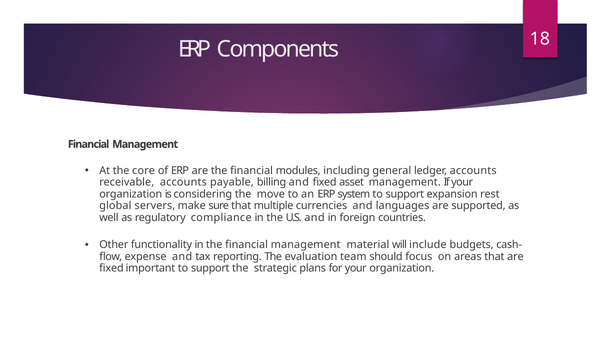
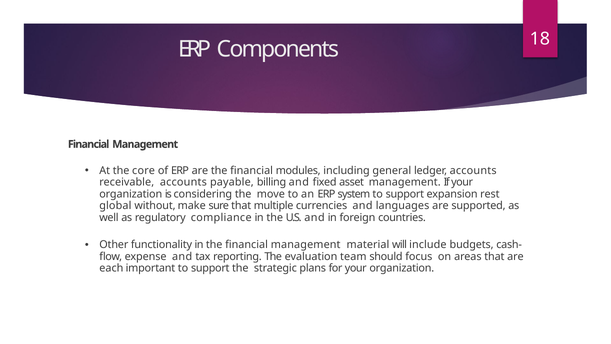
servers: servers -> without (155, 206)
fixed: fixed -> each (111, 268)
